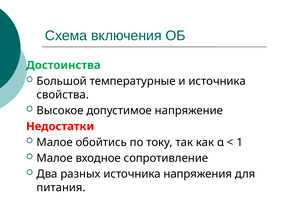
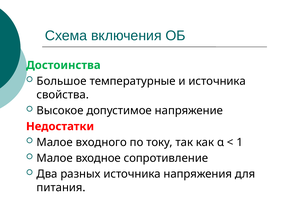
Большой: Большой -> Большое (62, 81)
обойтись: обойтись -> входного (101, 142)
